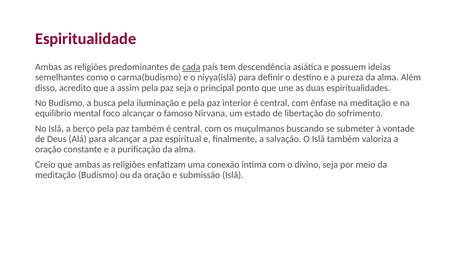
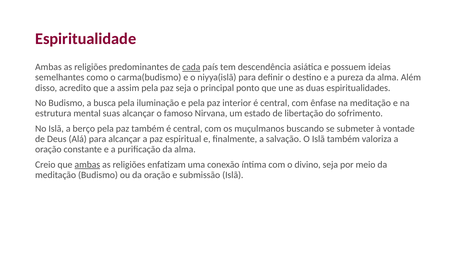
equilíbrio: equilíbrio -> estrutura (53, 114)
foco: foco -> suas (111, 114)
ambas underline: none -> present (87, 165)
